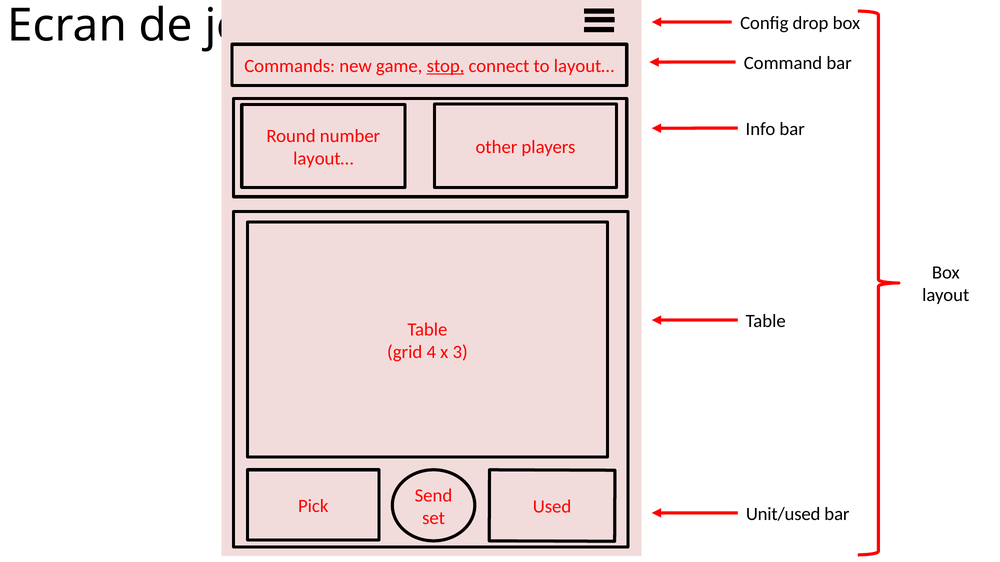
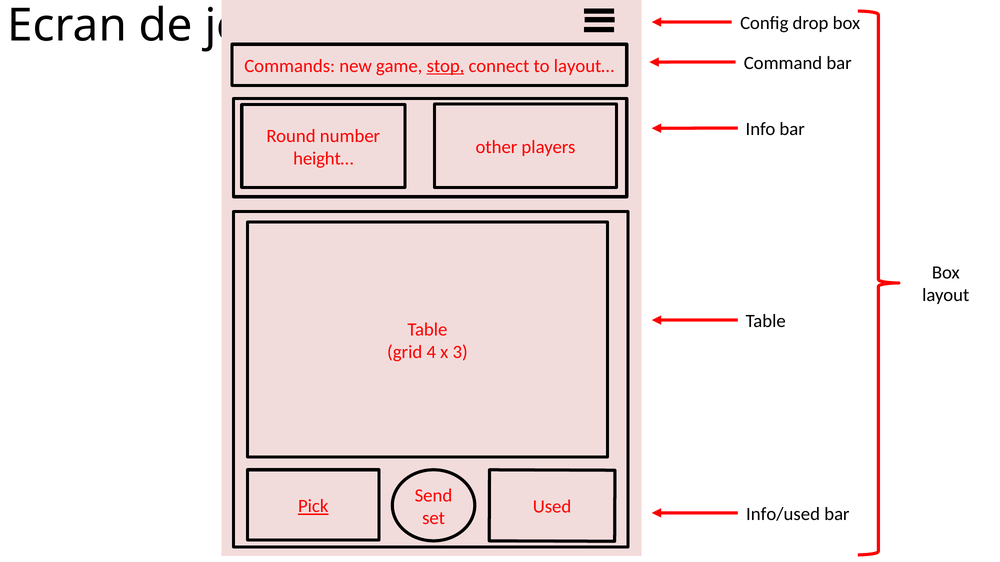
layout…: layout… -> height… (323, 159)
Pick underline: none -> present (313, 507)
Unit/used: Unit/used -> Info/used (783, 514)
